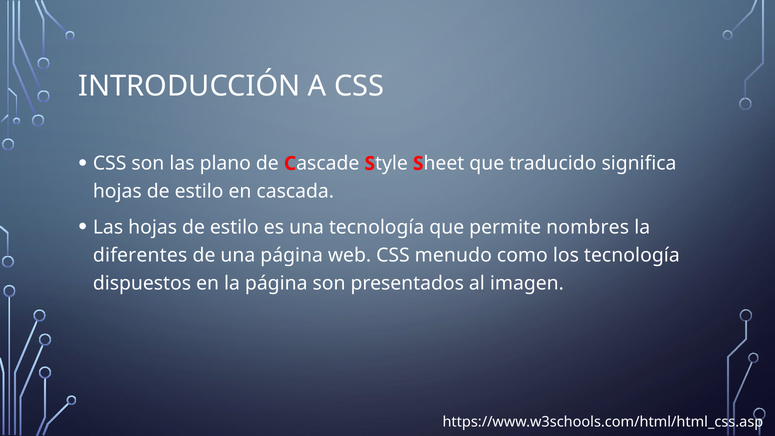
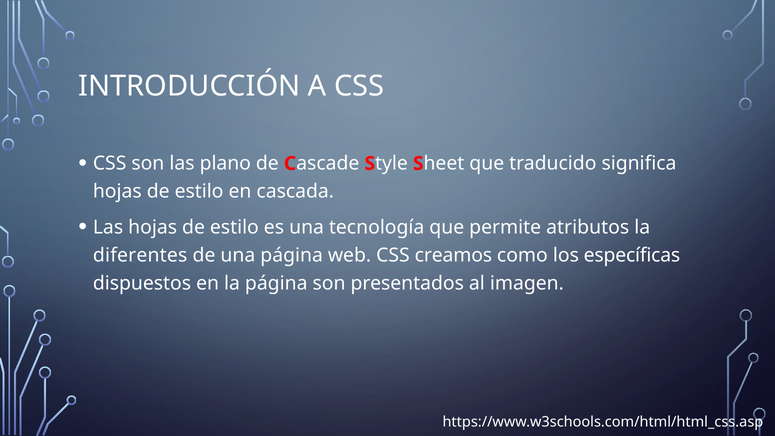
nombres: nombres -> atributos (588, 227)
menudo: menudo -> creamos (453, 255)
los tecnología: tecnología -> específicas (632, 255)
